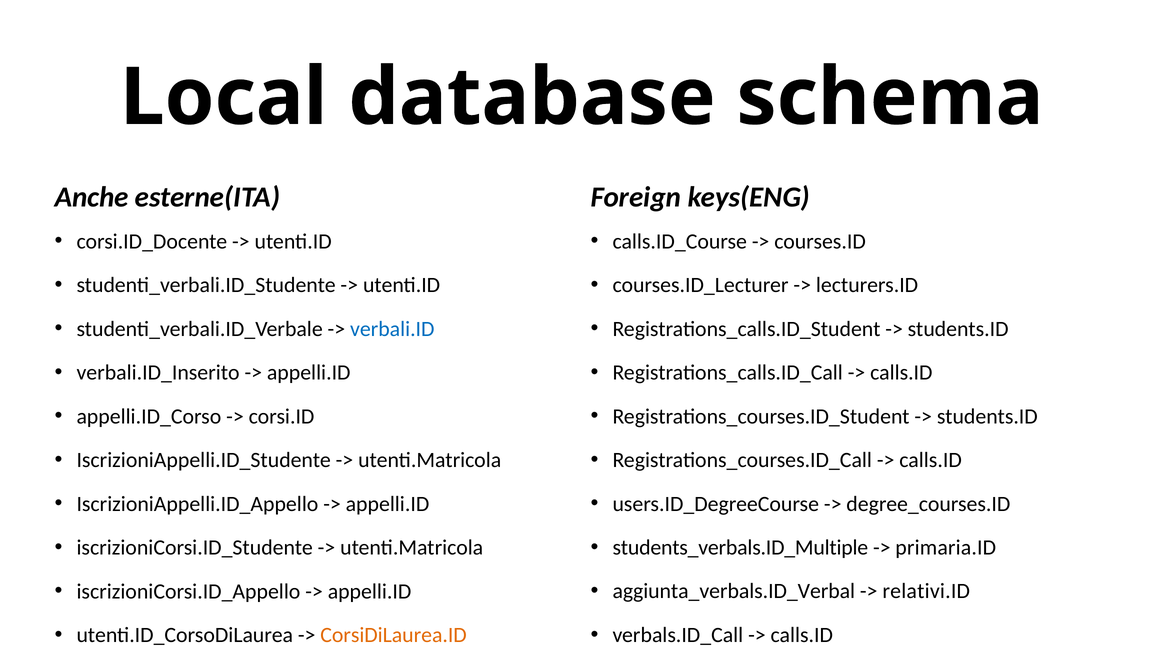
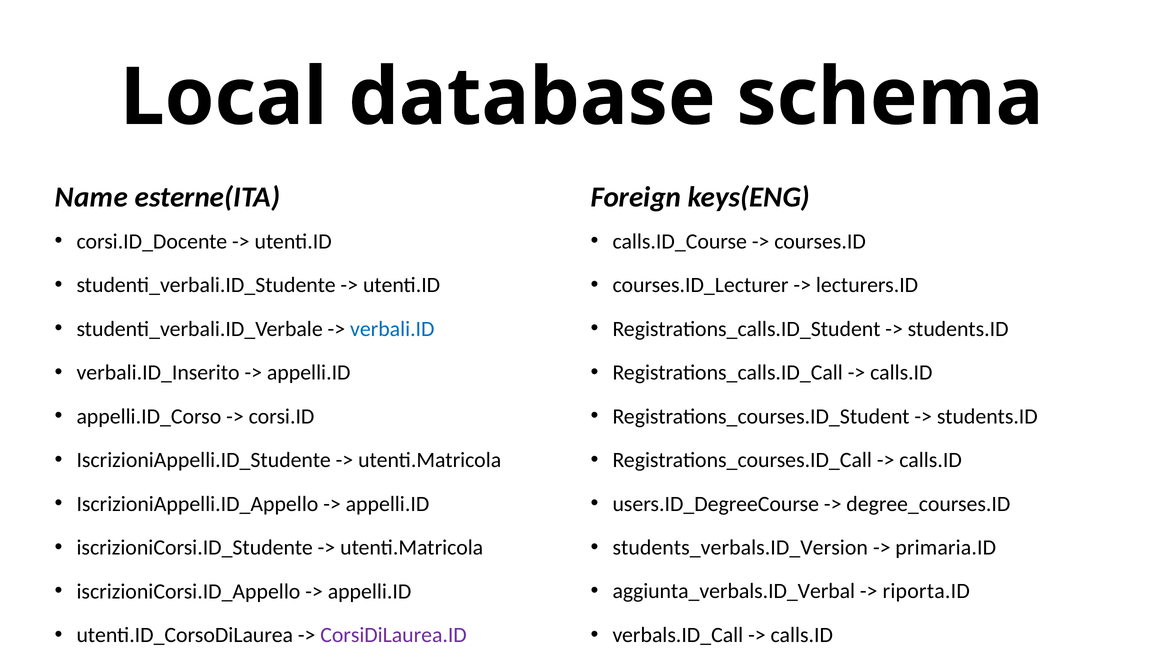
Anche: Anche -> Name (91, 197)
students_verbals.ID_Multiple: students_verbals.ID_Multiple -> students_verbals.ID_Version (740, 548)
relativi.ID: relativi.ID -> riporta.ID (926, 592)
CorsiDiLaurea.ID colour: orange -> purple (394, 636)
